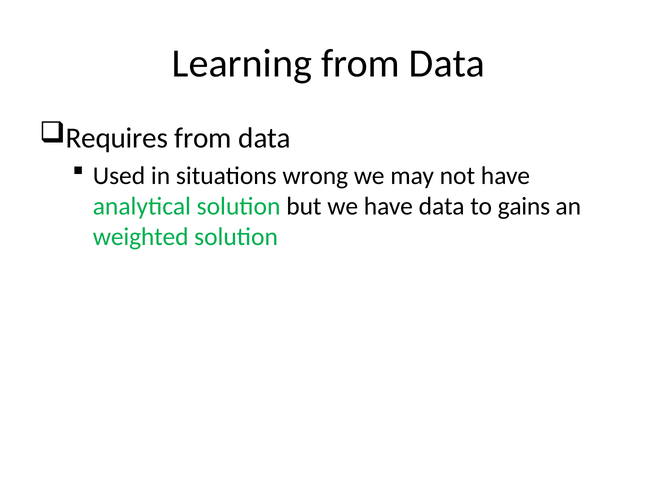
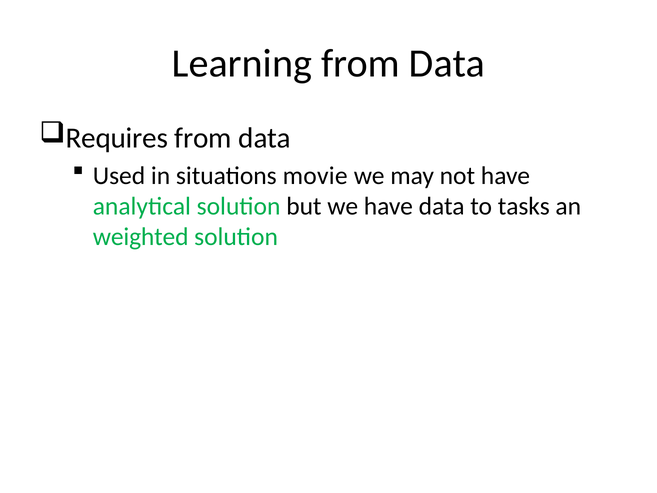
wrong: wrong -> movie (315, 176)
gains: gains -> tasks (524, 206)
